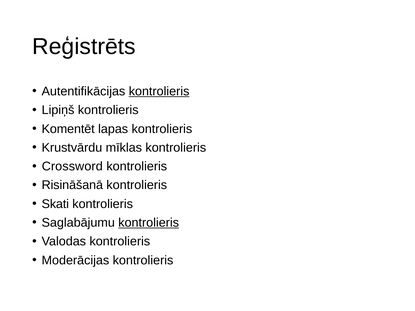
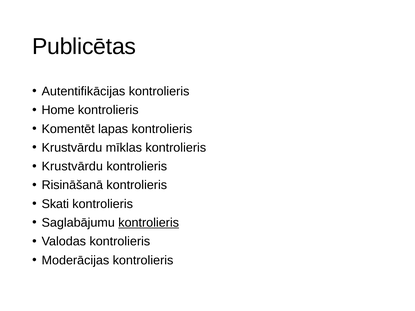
Reģistrēts: Reģistrēts -> Publicētas (84, 46)
kontrolieris underline: present -> none (159, 91)
Lipiņš: Lipiņš -> Home (58, 110)
Crossword: Crossword -> Krustvārdu (72, 167)
